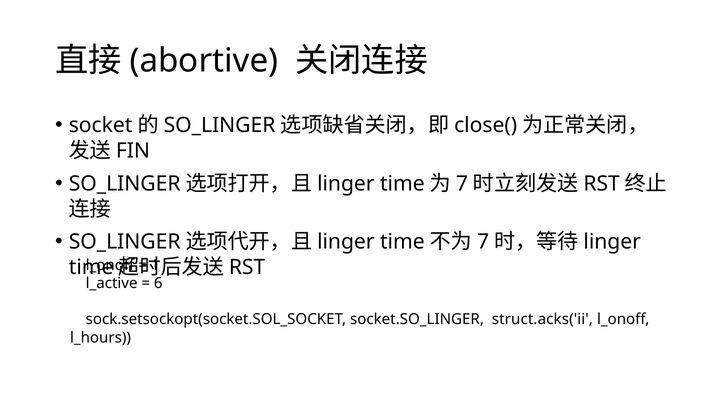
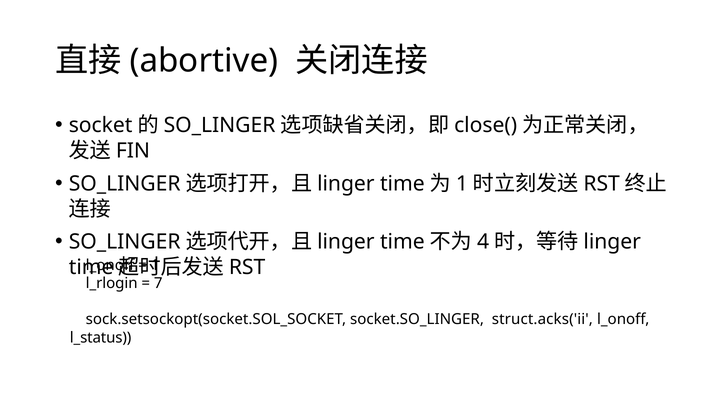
7: 7 -> 1 (462, 183)
7: 7 -> 4 (483, 241)
l_active: l_active -> l_rlogin (112, 283)
6: 6 -> 7 (158, 283)
l_hours: l_hours -> l_status (101, 337)
